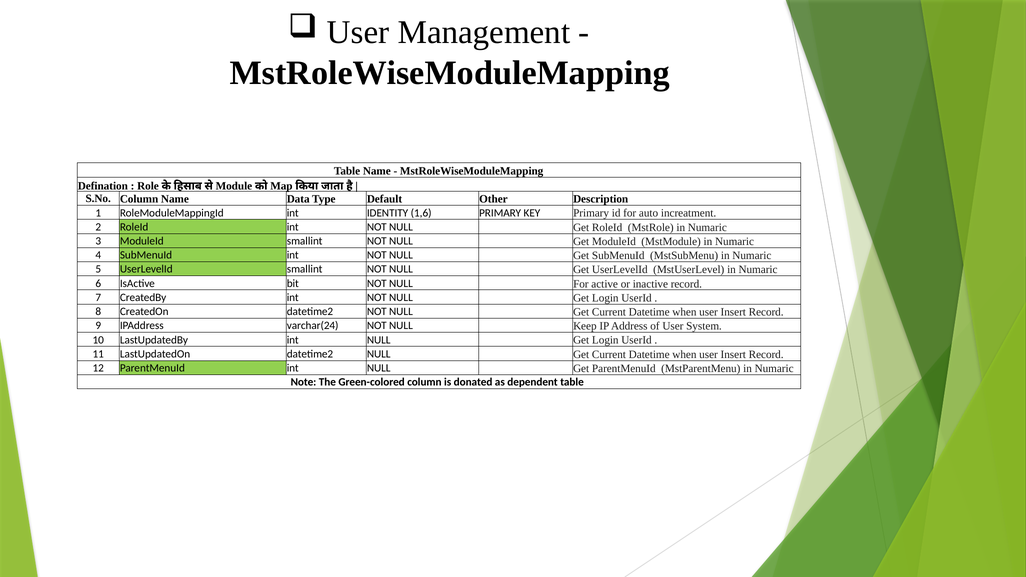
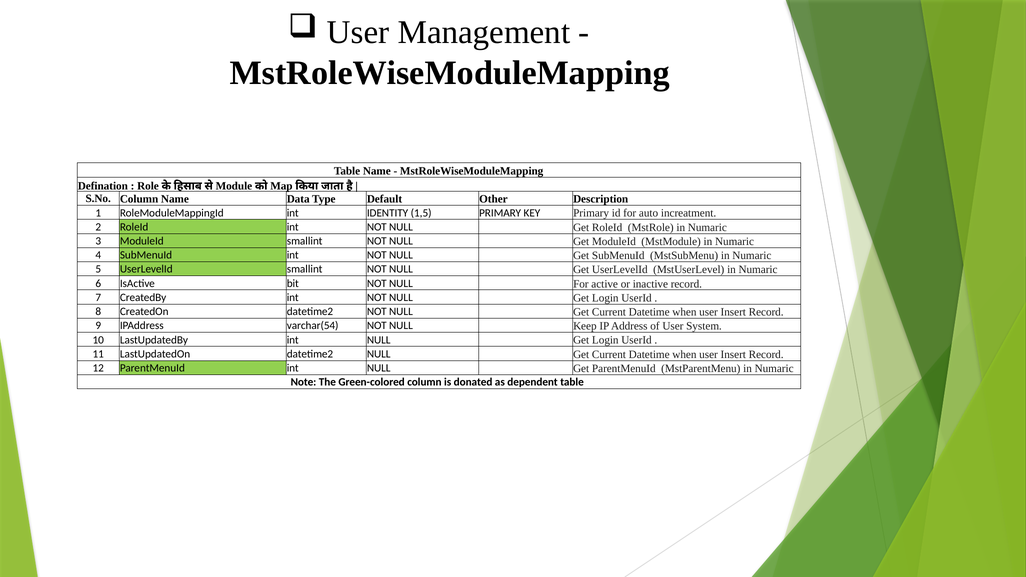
1,6: 1,6 -> 1,5 (421, 213)
varchar(24: varchar(24 -> varchar(54 (313, 326)
